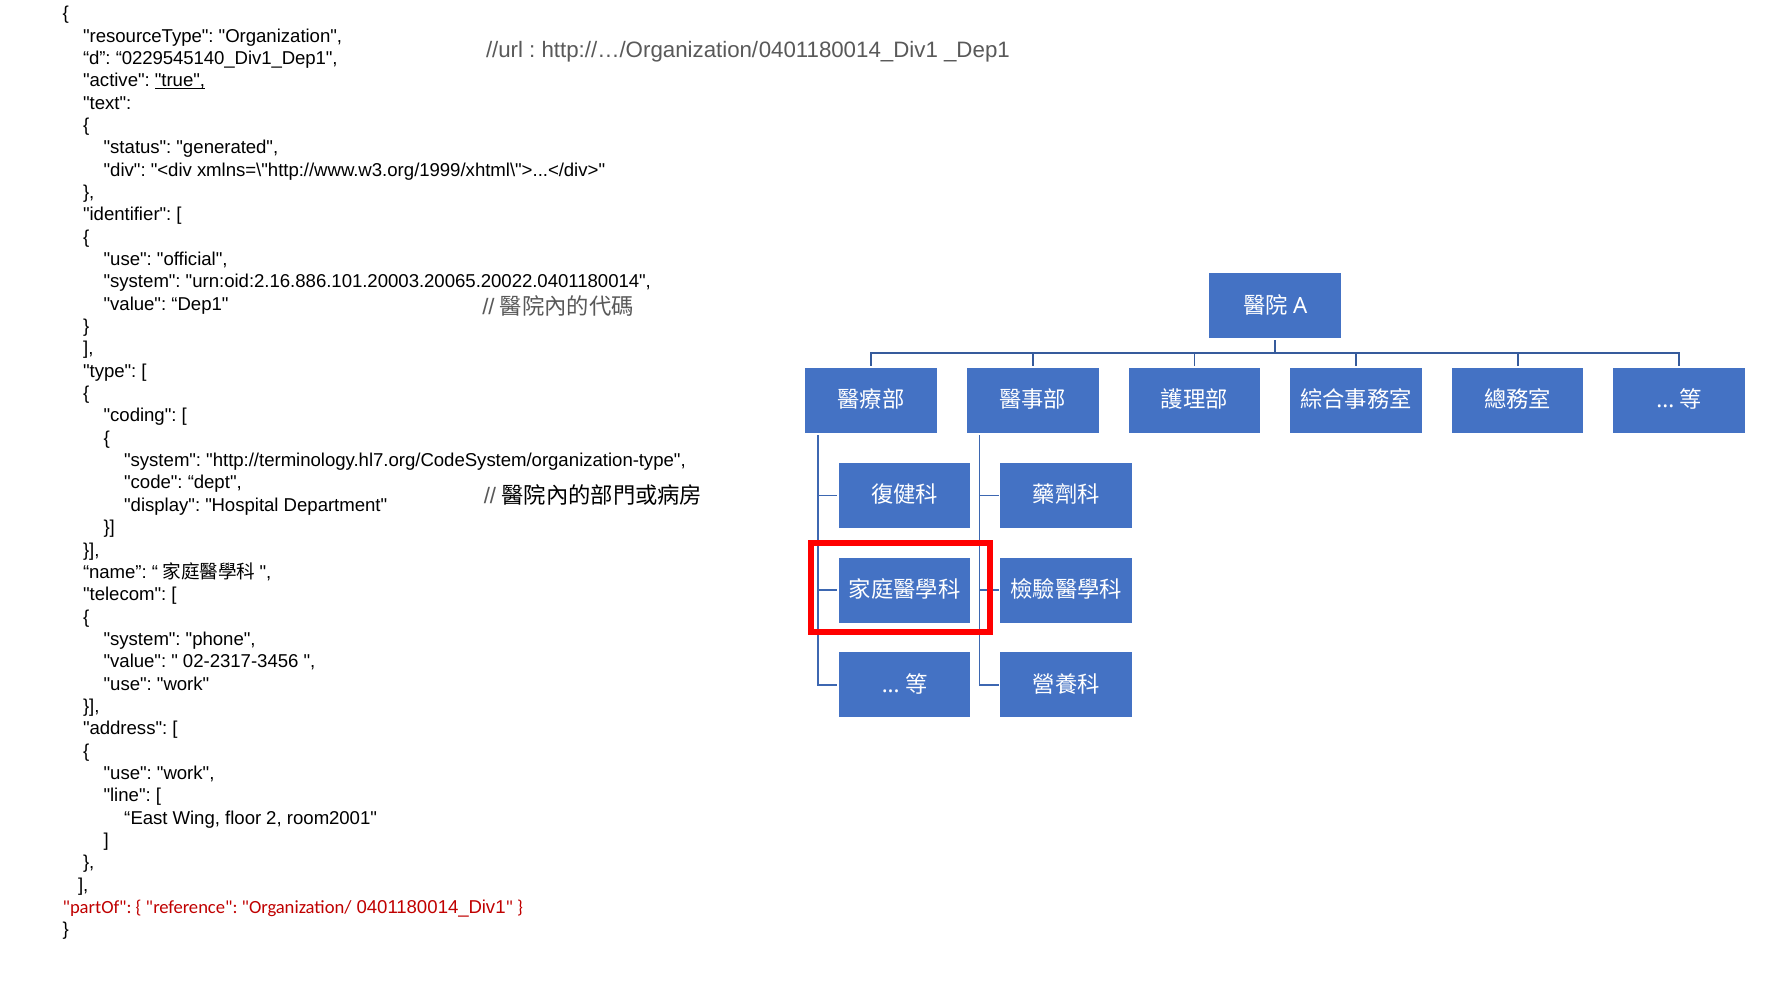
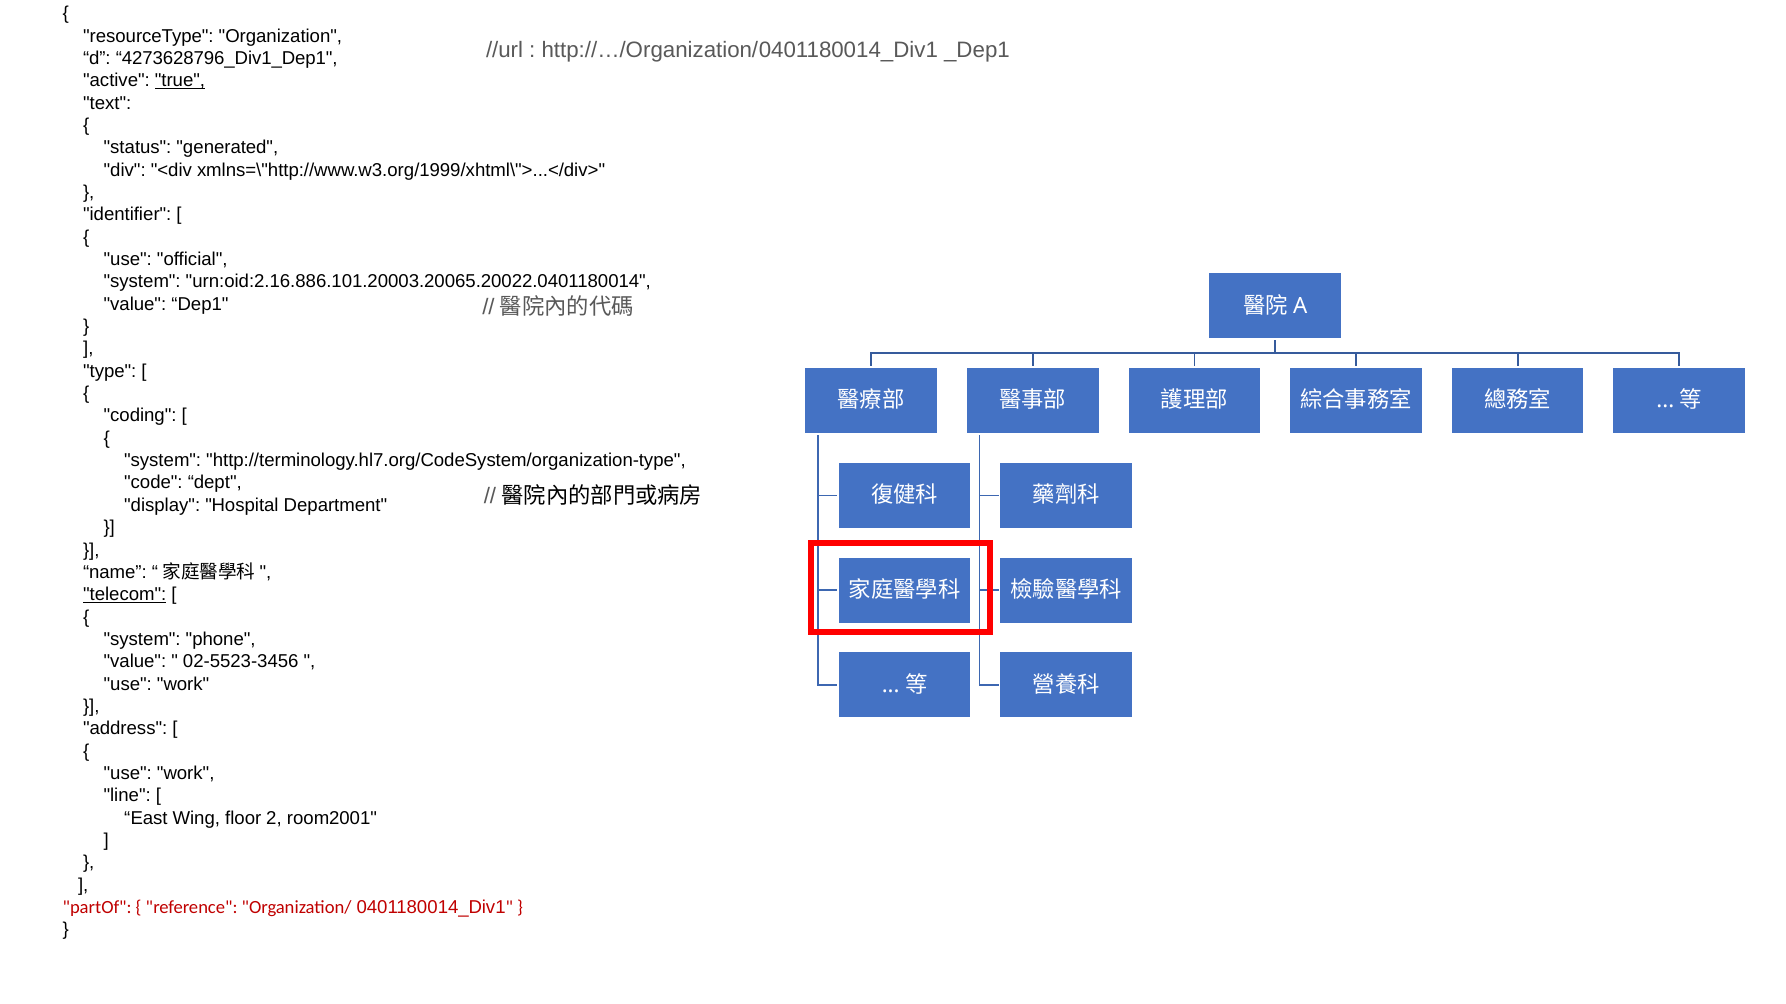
0229545140_Div1_Dep1: 0229545140_Div1_Dep1 -> 4273628796_Div1_Dep1 (227, 58)
telecom underline: none -> present (125, 595)
02-2317-3456: 02-2317-3456 -> 02-5523-3456 (241, 662)
